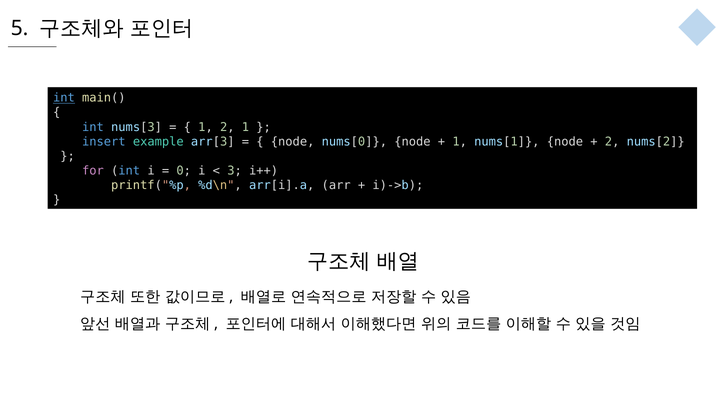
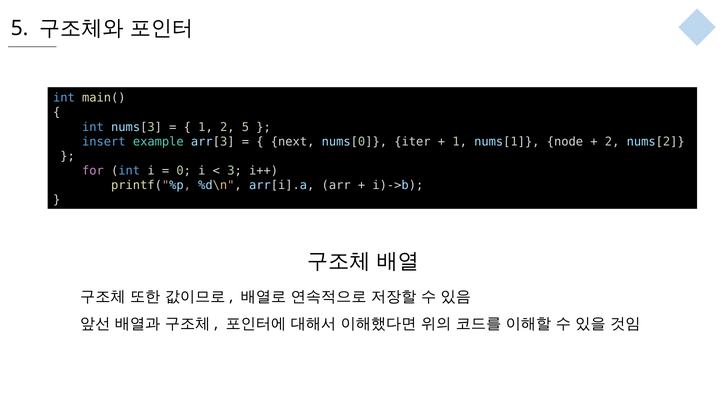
int underline: present -> none (64, 98)
2 1: 1 -> 5 (245, 127)
node: node -> next (293, 141)
nums[0 node: node -> iter (412, 141)
